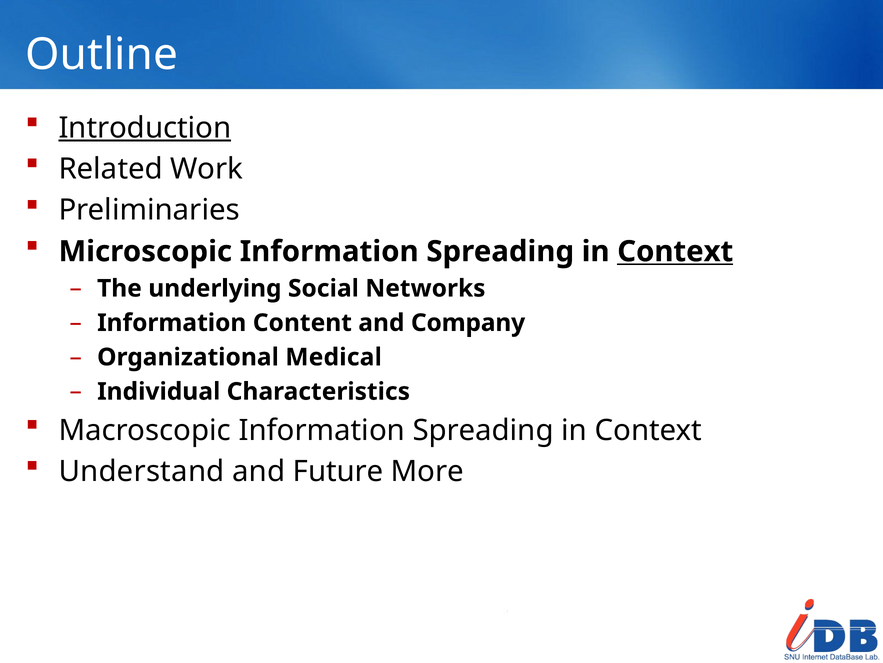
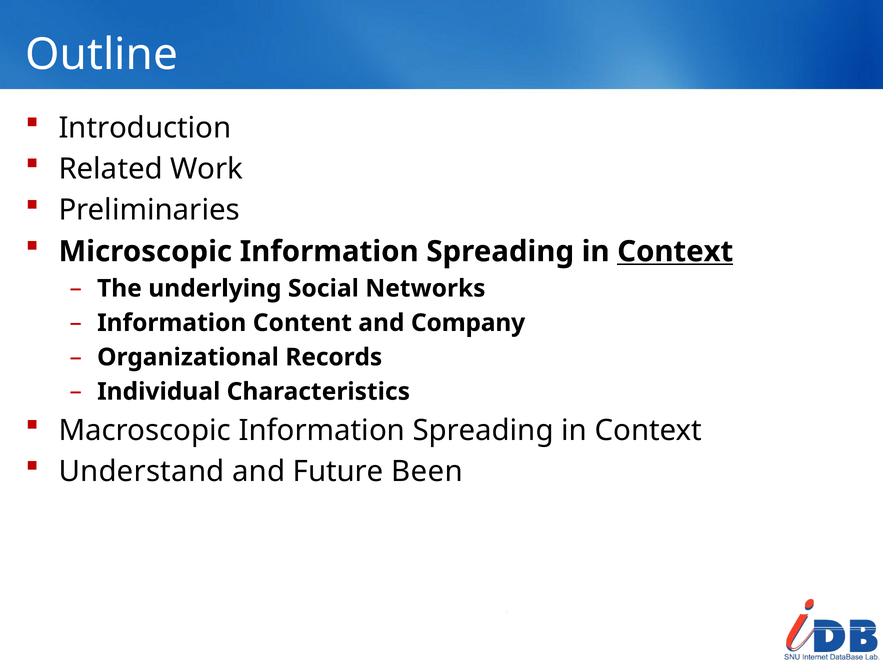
Introduction underline: present -> none (145, 128)
Medical: Medical -> Records (334, 357)
More: More -> Been (427, 471)
